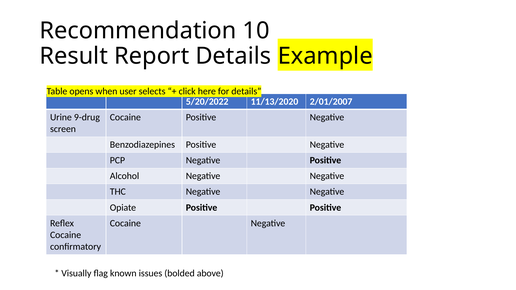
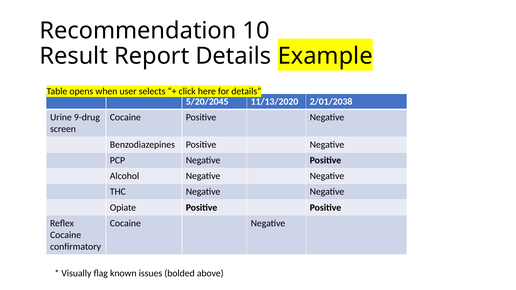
5/20/2022: 5/20/2022 -> 5/20/2045 (207, 102)
2/01/2007: 2/01/2007 -> 2/01/2038 (331, 102)
